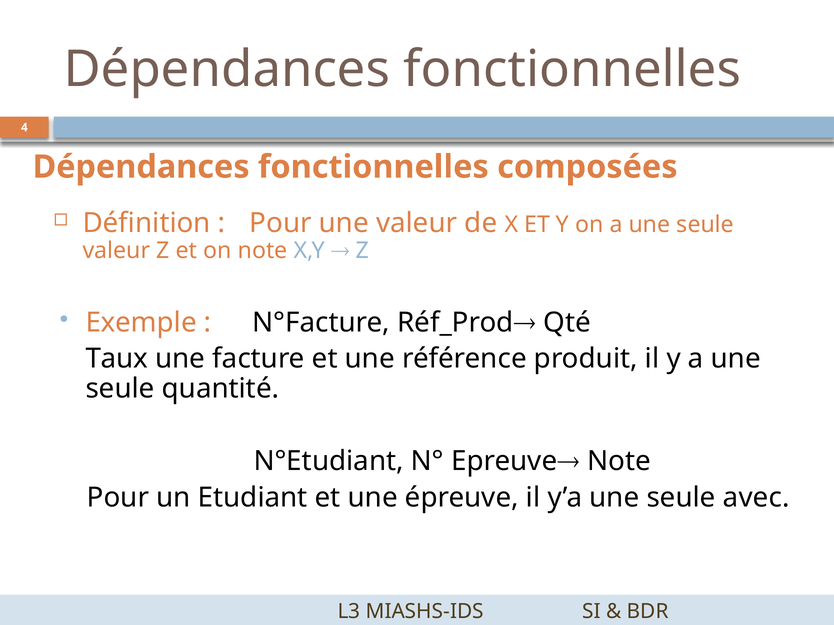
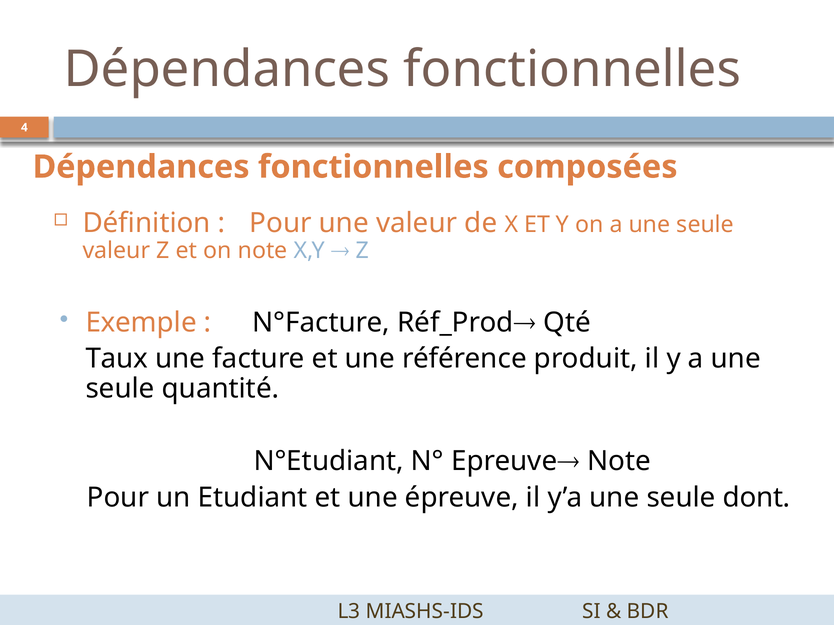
avec: avec -> dont (756, 498)
